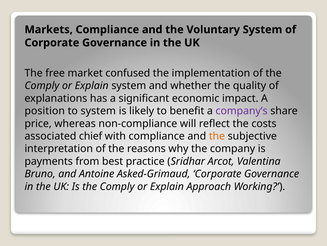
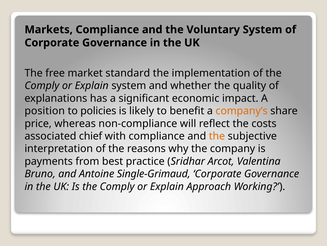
confused: confused -> standard (128, 73)
to system: system -> policies (98, 111)
company’s colour: purple -> orange (242, 111)
Asked-Grimaud: Asked-Grimaud -> Single-Grimaud (154, 173)
